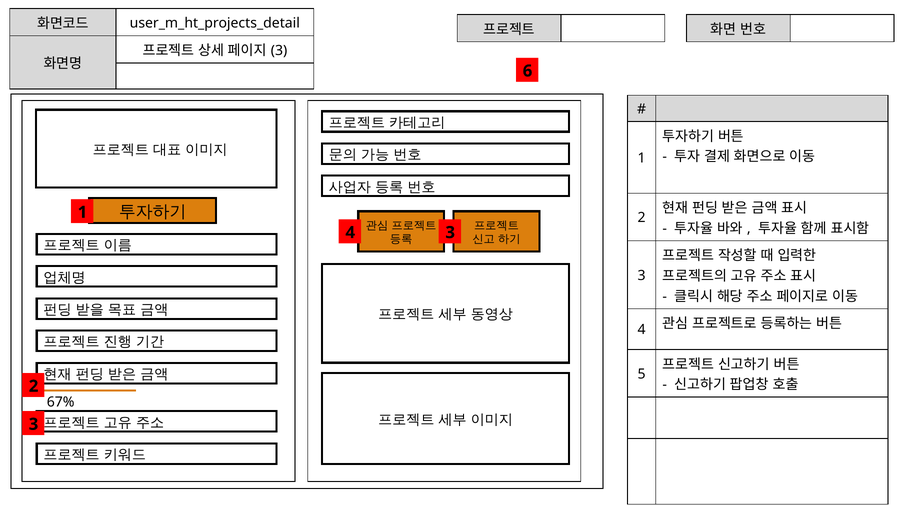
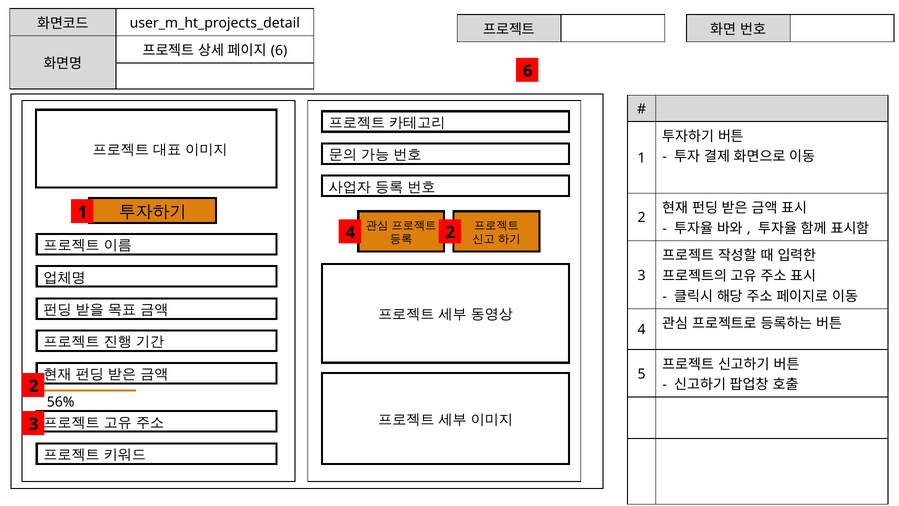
3: 3 -> 6 (279, 51)
4 3: 3 -> 2 (450, 232)
67%: 67% -> 56% (61, 402)
